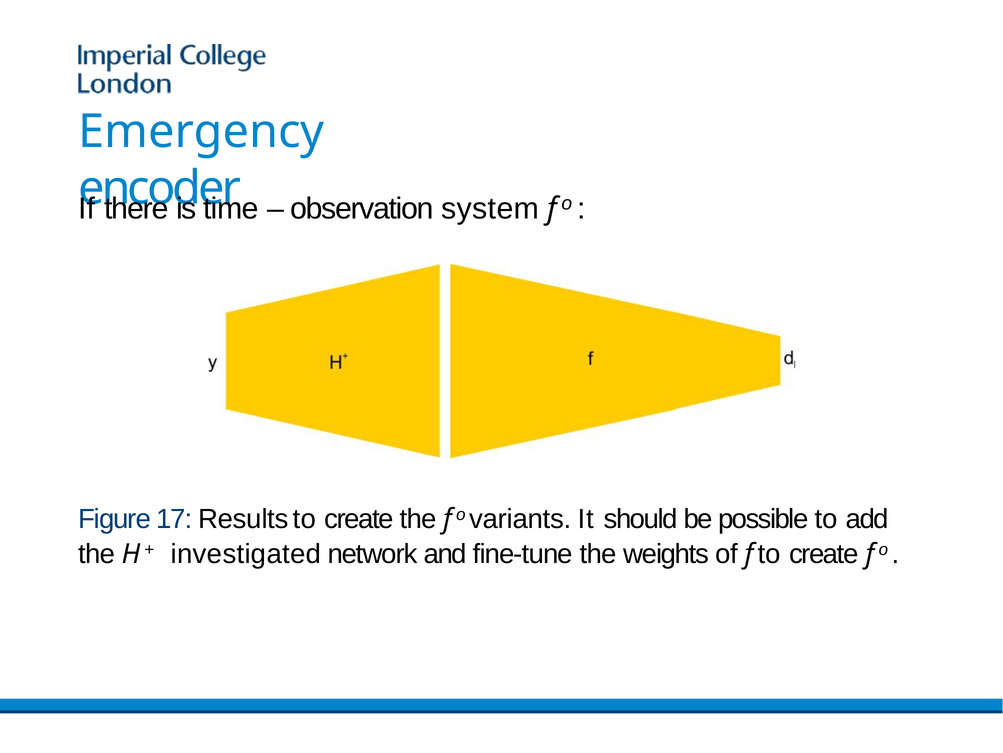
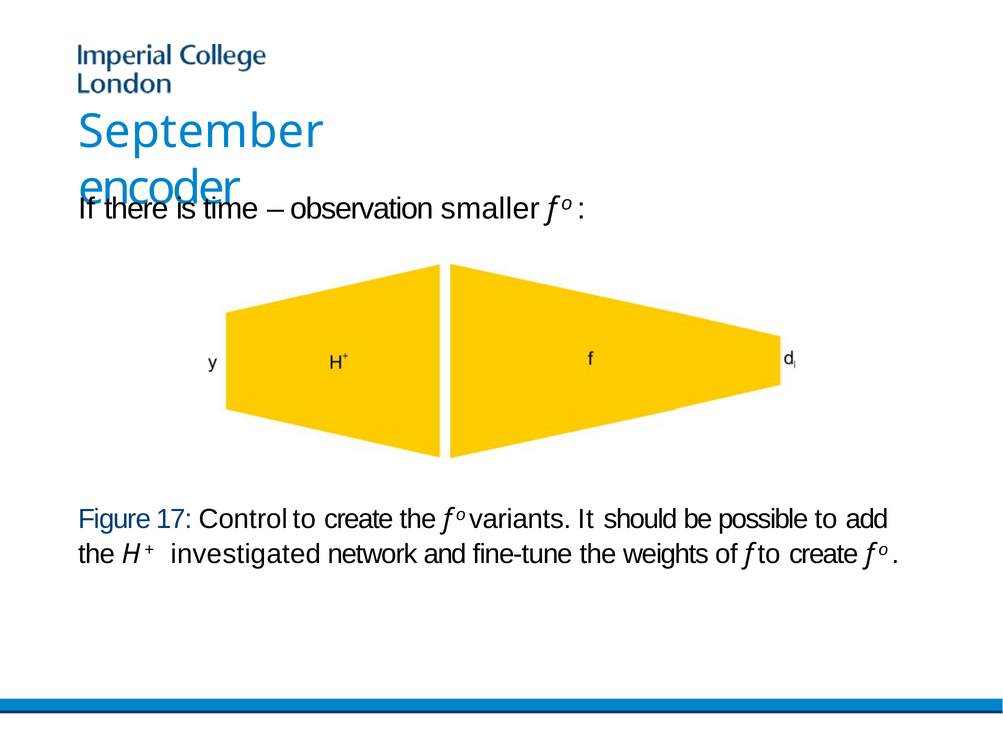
Emergency: Emergency -> September (201, 132)
system: system -> smaller (490, 209)
Results: Results -> Control (243, 519)
